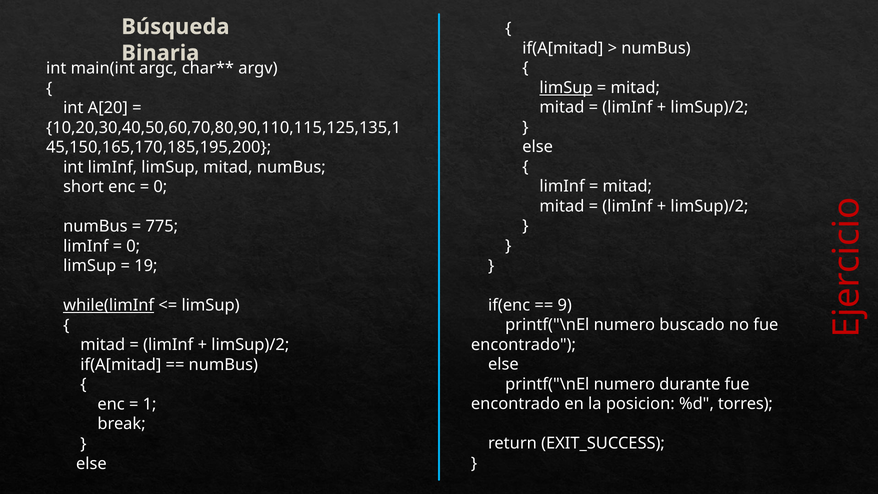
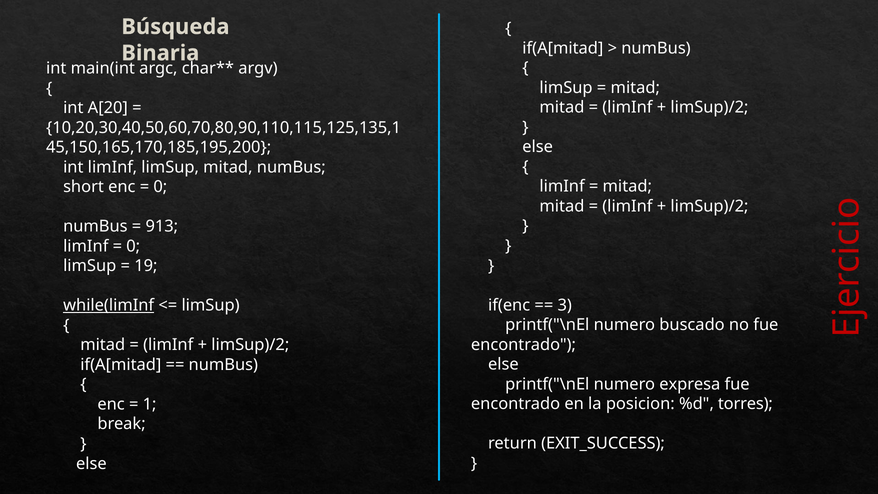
limSup underline: present -> none (566, 88)
775: 775 -> 913 (162, 226)
9: 9 -> 3 (565, 305)
durante: durante -> expresa (690, 384)
